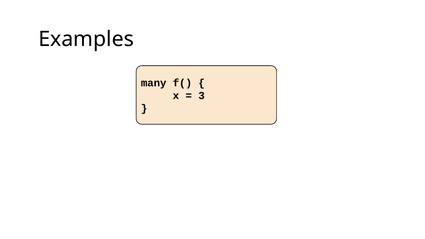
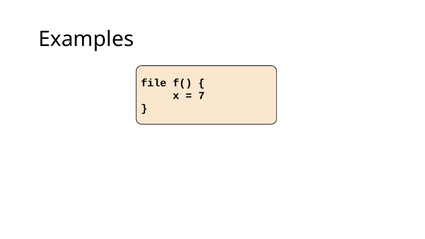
many: many -> file (154, 83)
3: 3 -> 7 (202, 96)
